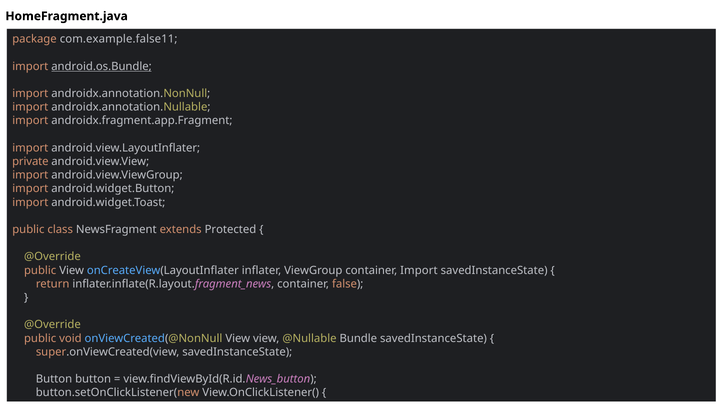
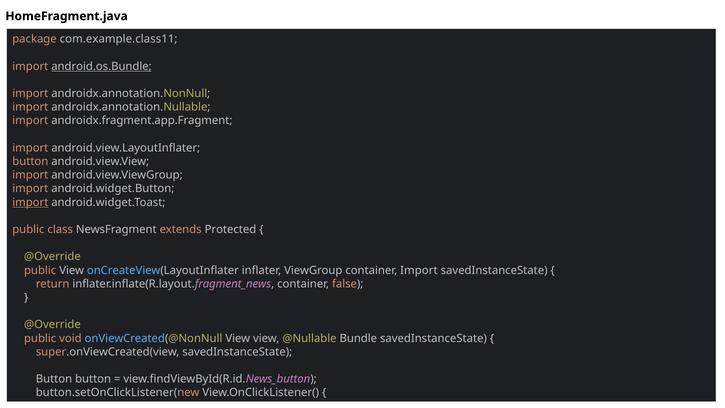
com.example.false11: com.example.false11 -> com.example.class11 (119, 39)
private: private -> button (30, 161)
import underline: none -> present (30, 202)
